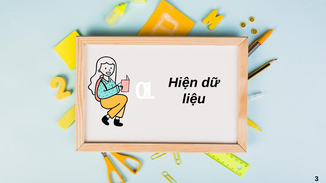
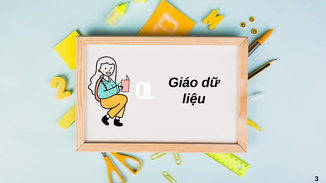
Hiện: Hiện -> Giáo (183, 83)
